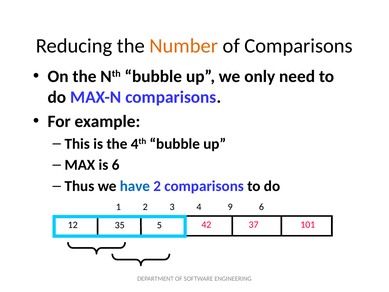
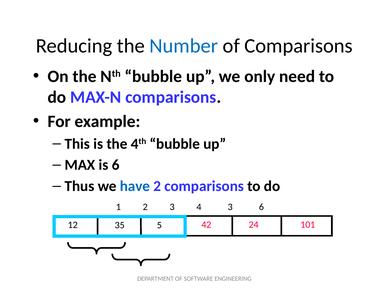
Number colour: orange -> blue (184, 46)
4 9: 9 -> 3 (230, 207)
37: 37 -> 24 (254, 225)
